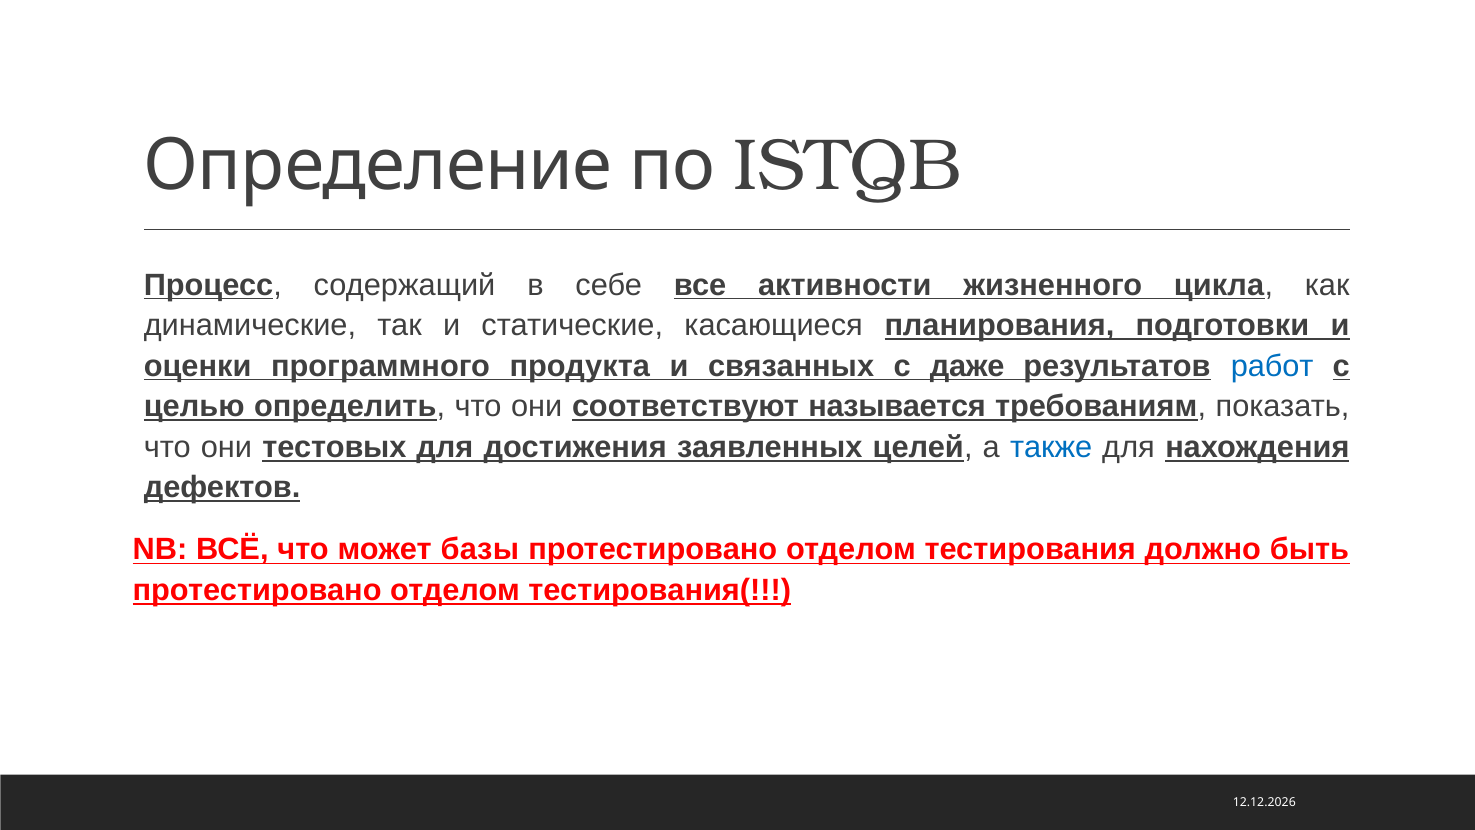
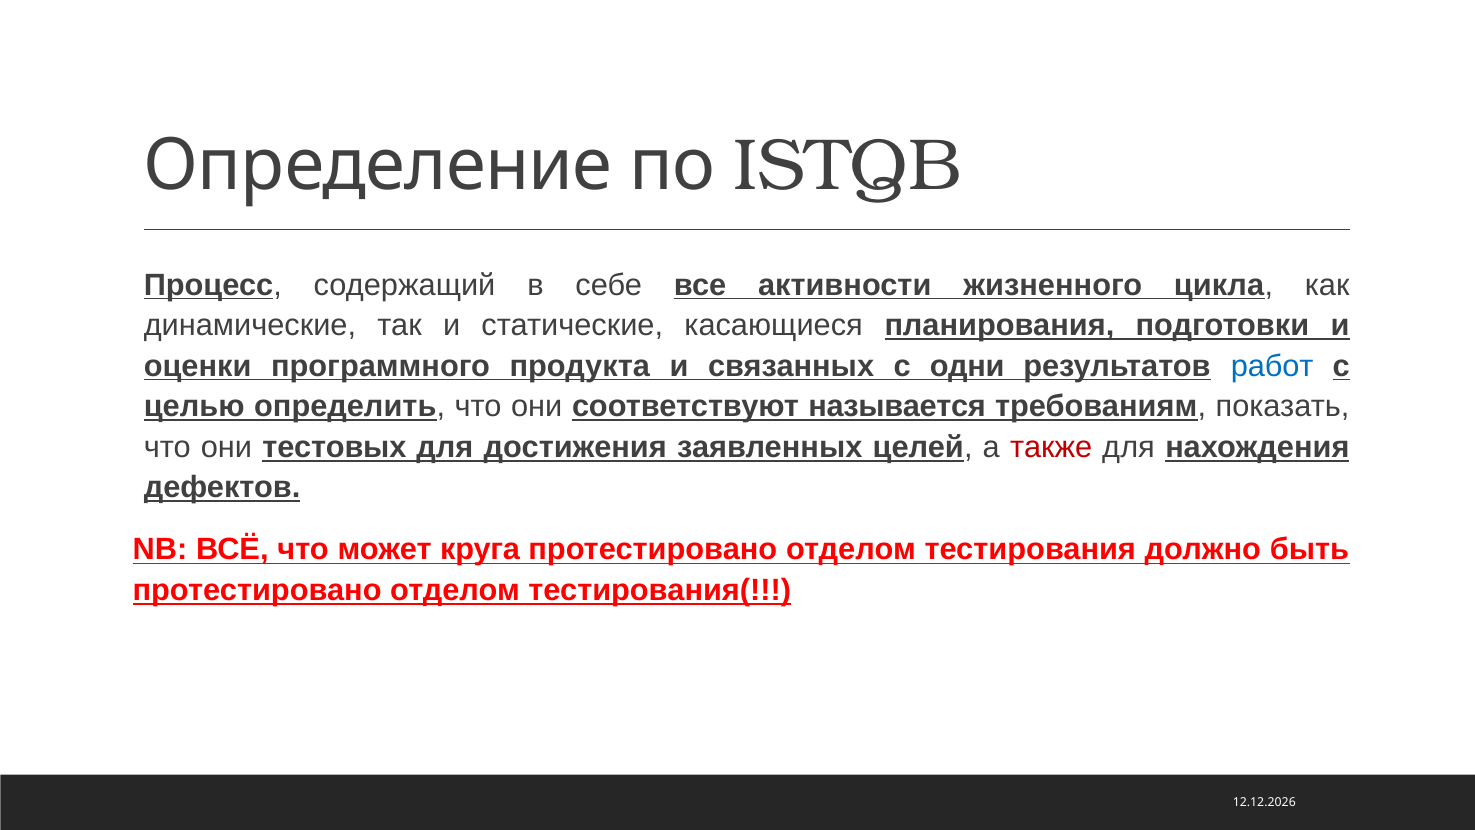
даже: даже -> одни (967, 366)
также colour: blue -> red (1051, 447)
базы: базы -> круга (480, 550)
